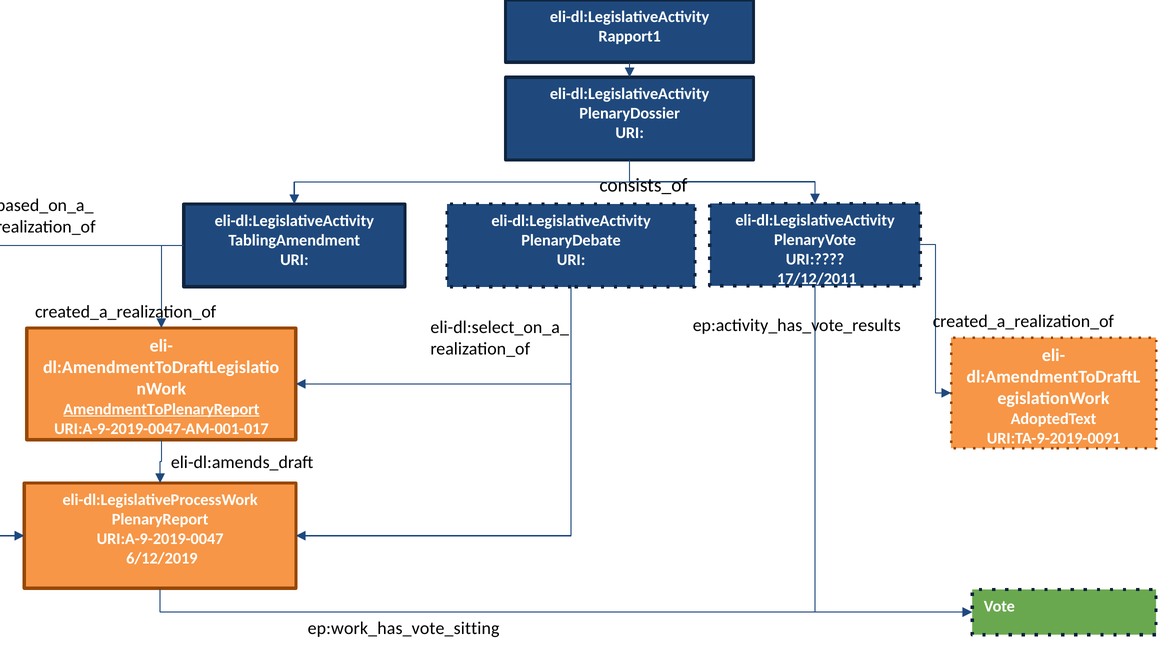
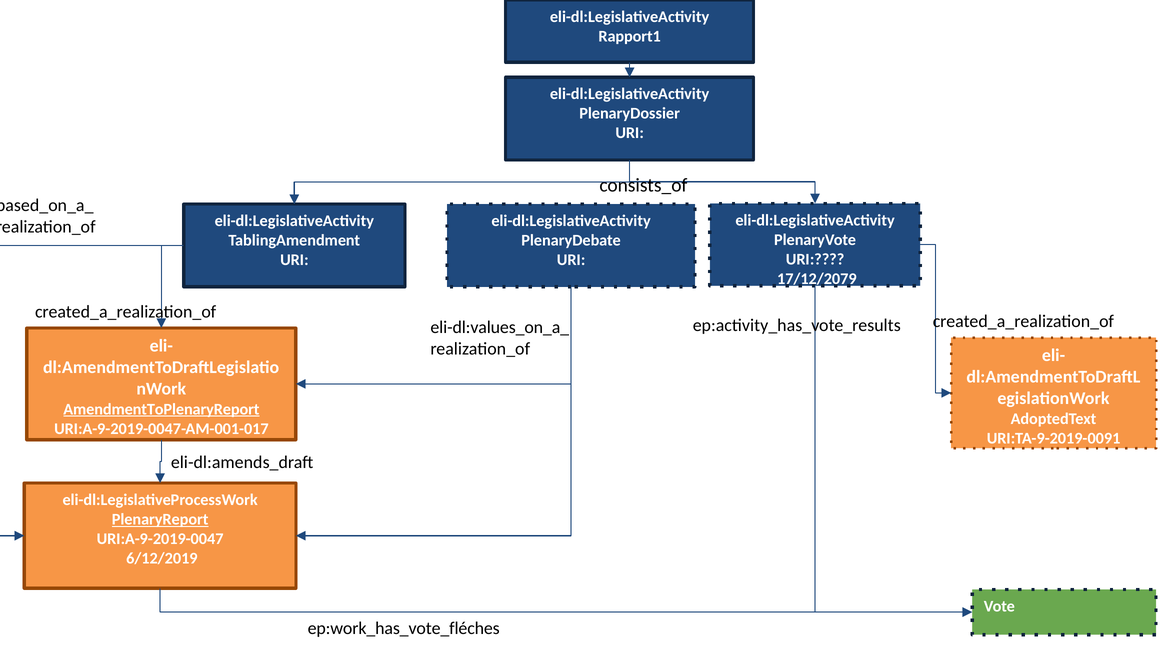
17/12/2011: 17/12/2011 -> 17/12/2079 (817, 279)
eli-dl:select_on_a_: eli-dl:select_on_a_ -> eli-dl:values_on_a_ (500, 327)
PlenaryReport underline: none -> present (160, 519)
ep:work_has_vote_sitting: ep:work_has_vote_sitting -> ep:work_has_vote_fléches (404, 628)
